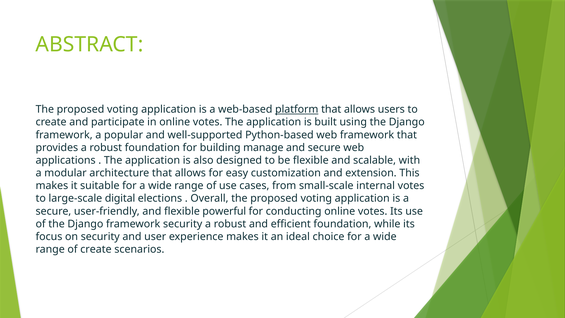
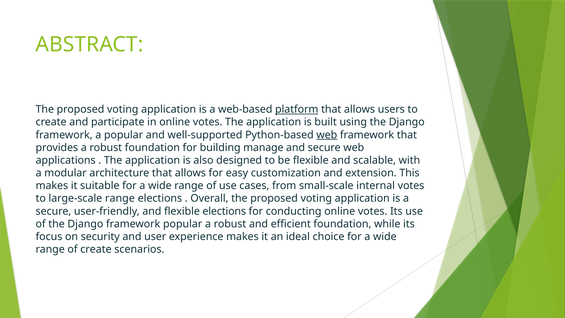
web underline: none -> present (327, 135)
large-scale digital: digital -> range (120, 198)
flexible powerful: powerful -> elections (224, 211)
framework security: security -> popular (183, 224)
